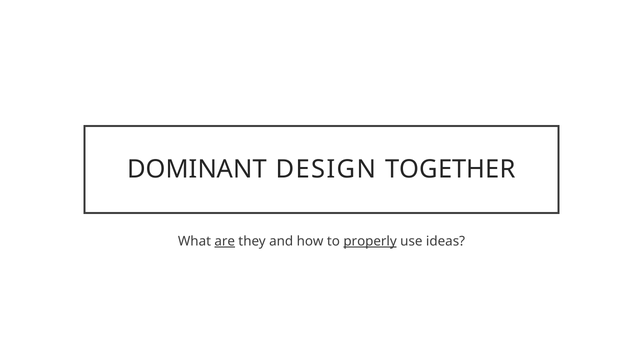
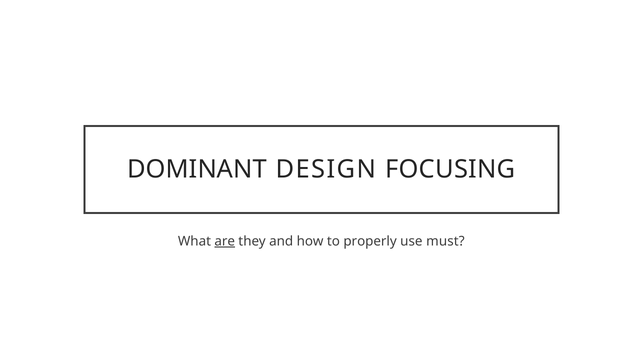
TOGETHER: TOGETHER -> FOCUSING (450, 169)
properly underline: present -> none (370, 241)
ideas: ideas -> must (445, 241)
